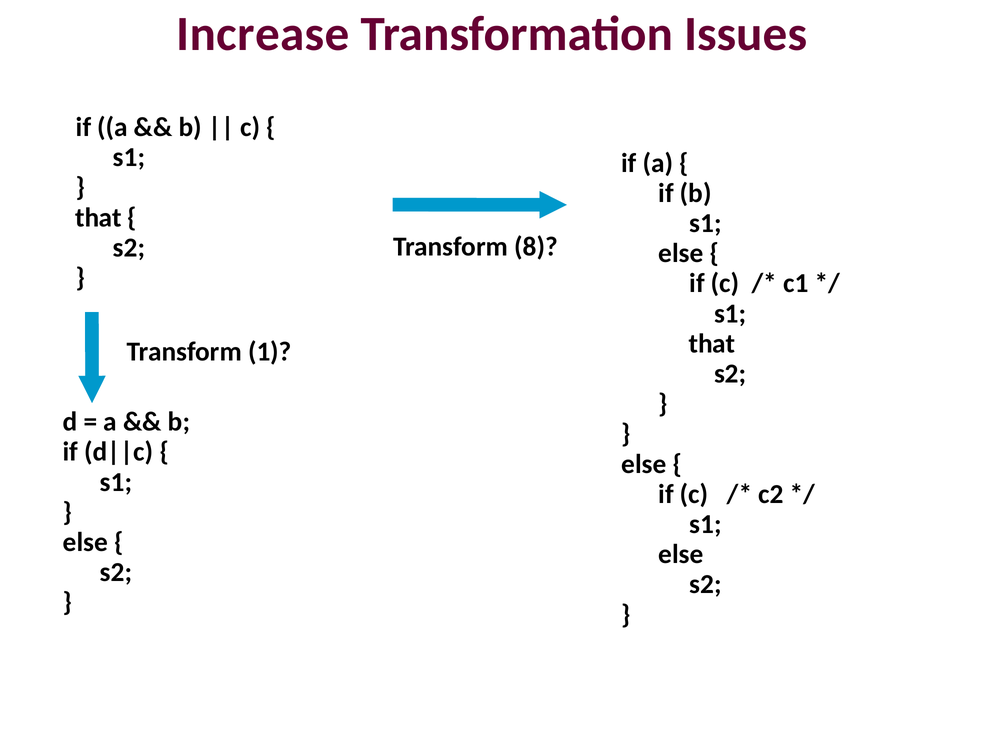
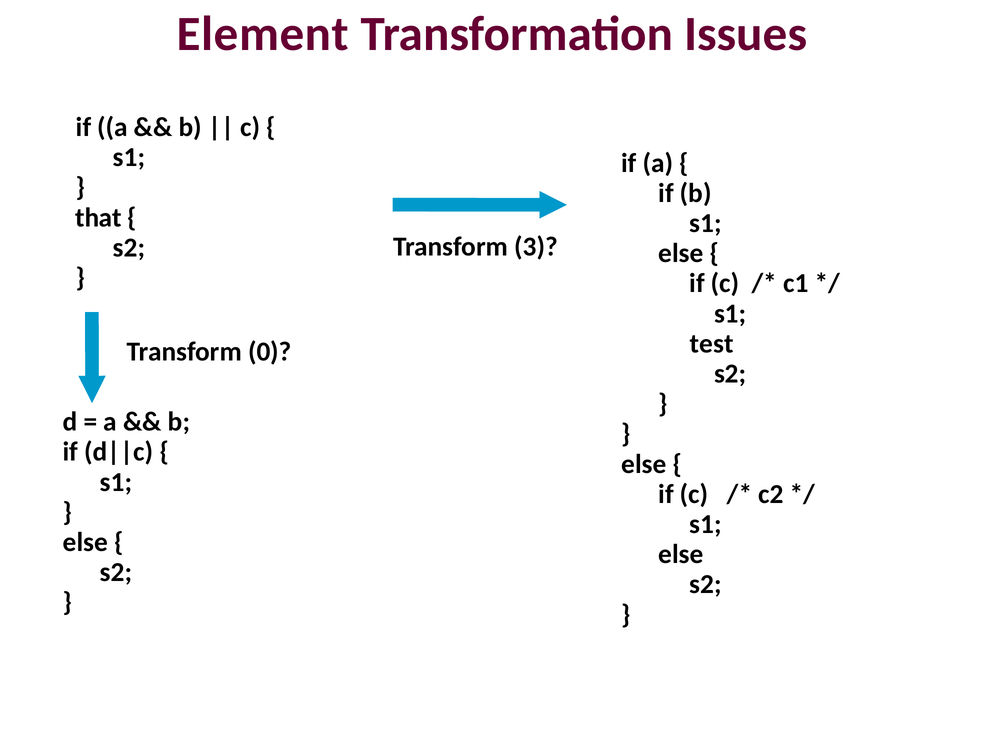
Increase: Increase -> Element (263, 34)
8: 8 -> 3 (536, 247)
that: that -> test (712, 344)
1: 1 -> 0 (270, 352)
